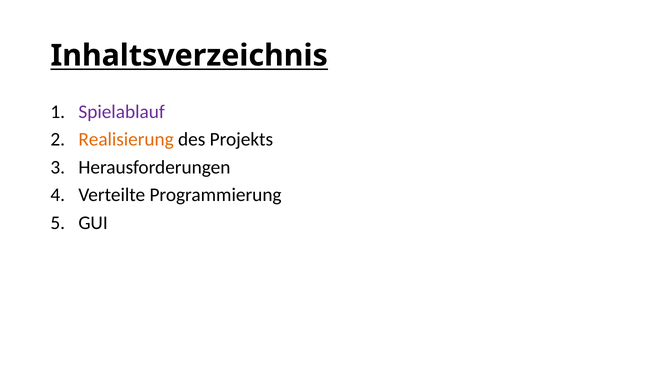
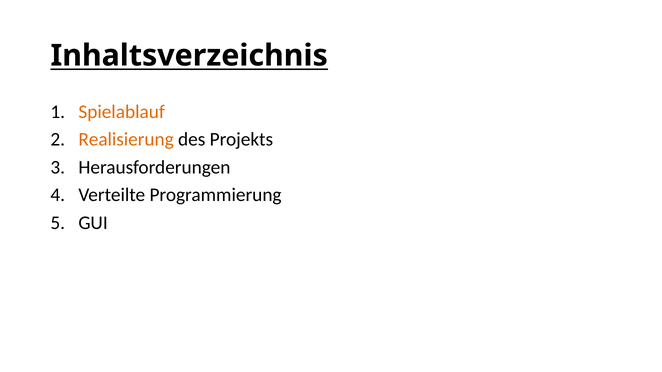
Spielablauf colour: purple -> orange (122, 112)
